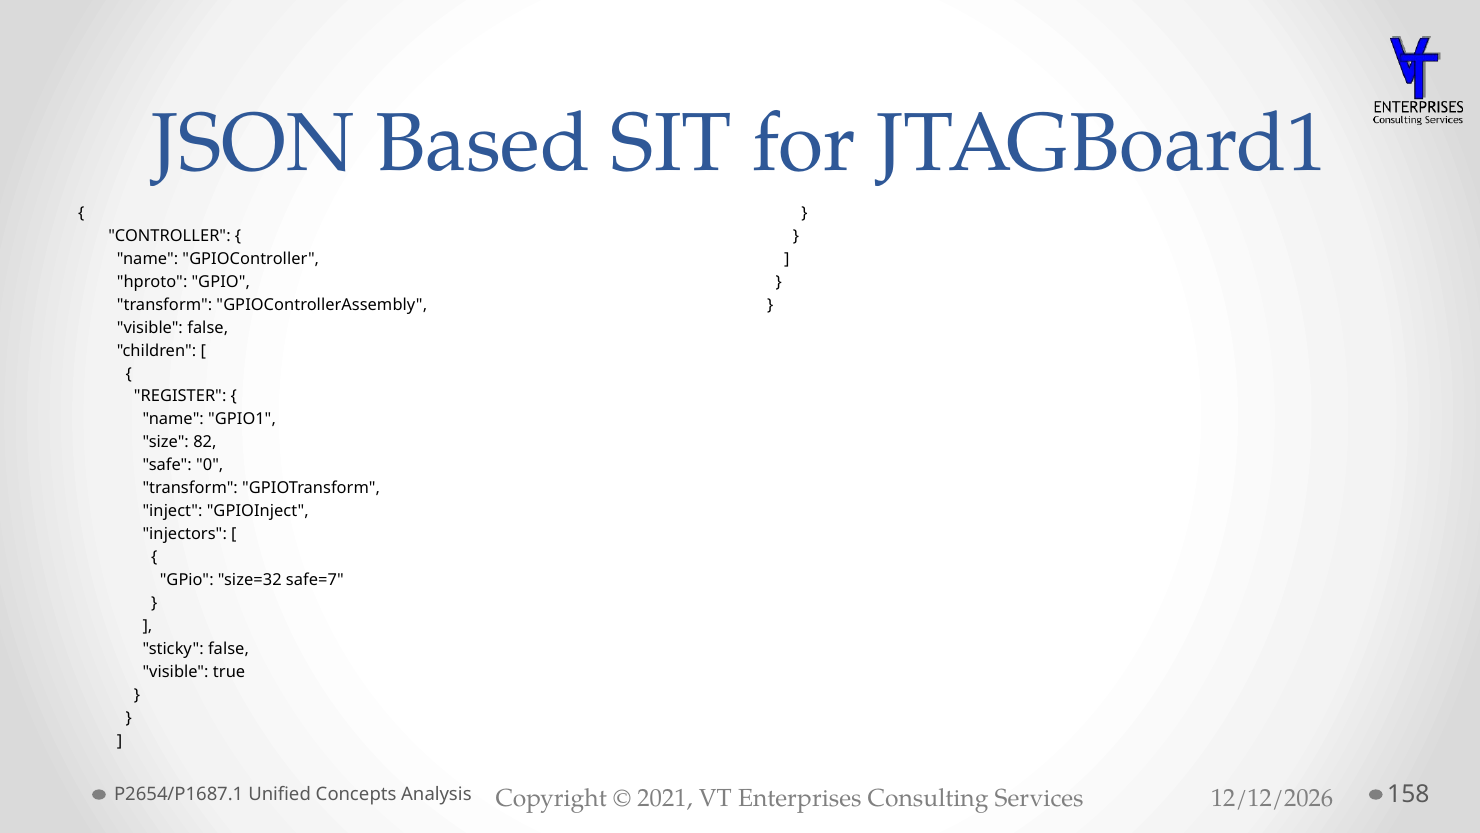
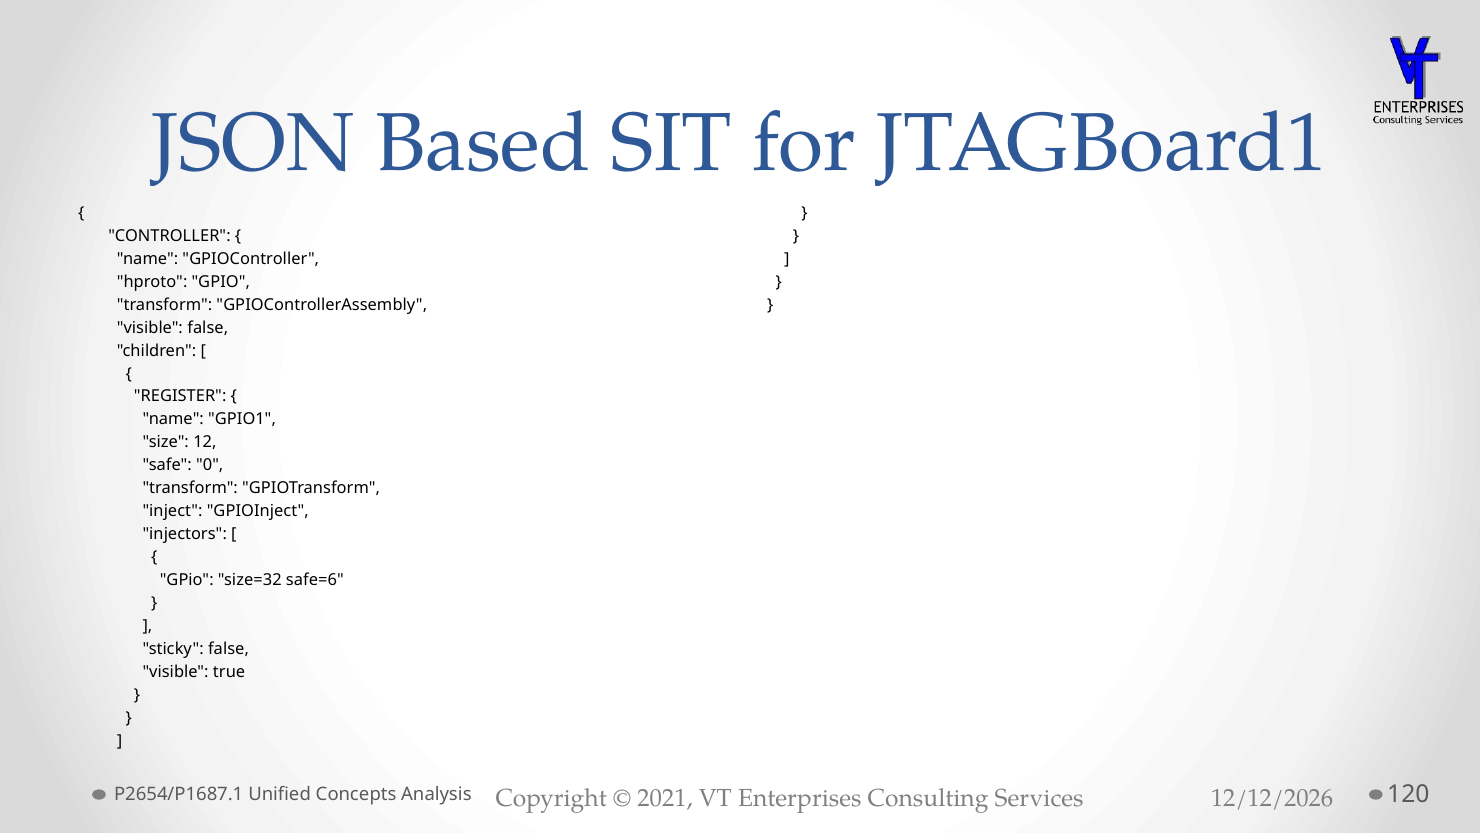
82: 82 -> 12 (205, 442)
safe=7: safe=7 -> safe=6 (315, 580)
158: 158 -> 120 (1408, 793)
